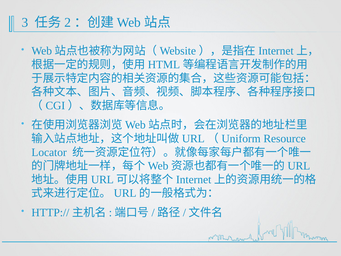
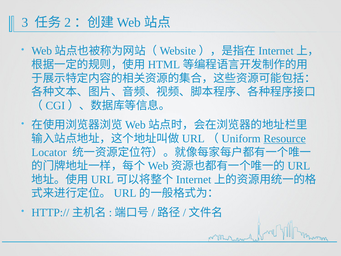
Resource underline: none -> present (285, 138)
